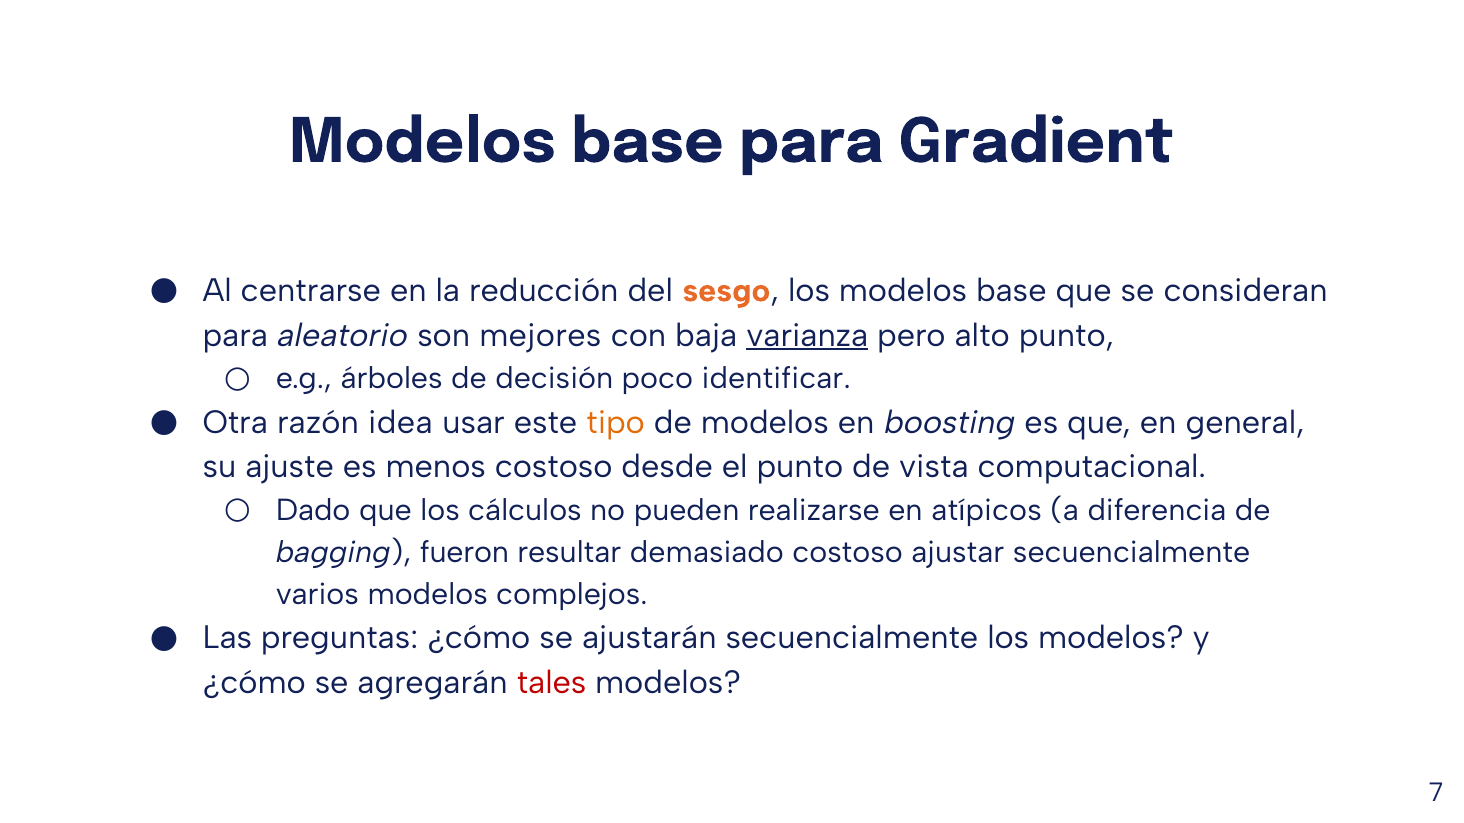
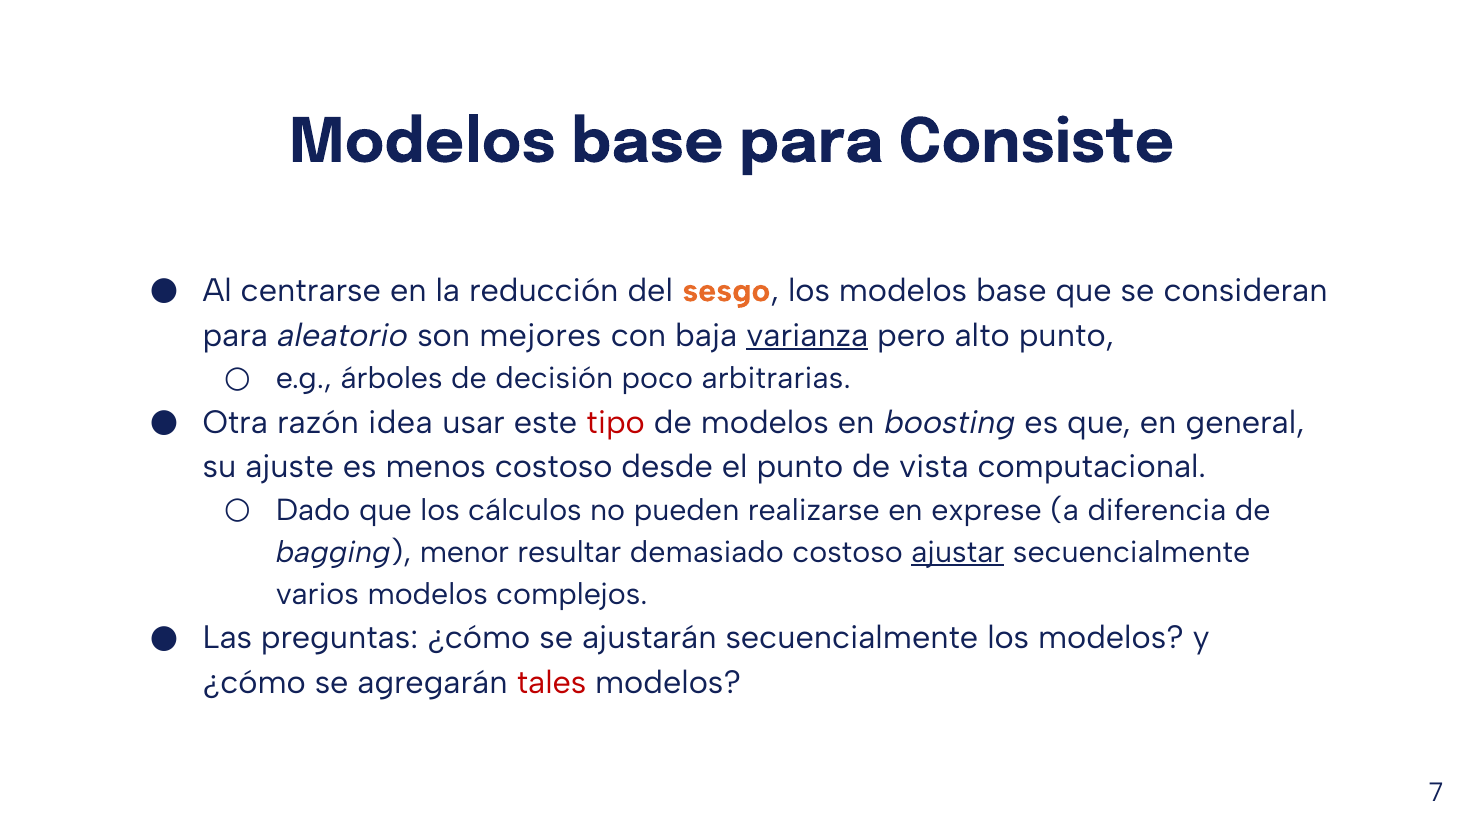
Gradient: Gradient -> Consiste (1036, 142)
identificar: identificar -> arbitrarias (776, 379)
tipo colour: orange -> red (616, 423)
atípicos: atípicos -> exprese (987, 511)
fueron: fueron -> menor (464, 553)
ajustar underline: none -> present (958, 553)
